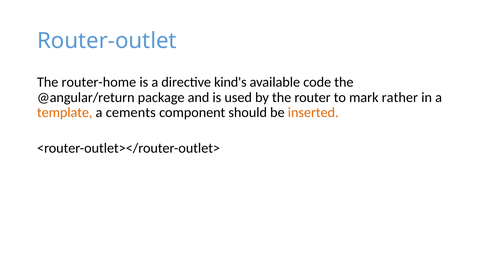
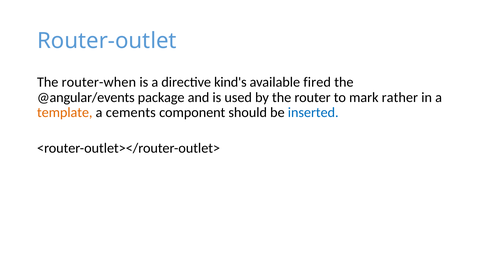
router-home: router-home -> router-when (99, 82)
code: code -> fired (317, 82)
@angular/return: @angular/return -> @angular/events (86, 97)
inserted colour: orange -> blue (313, 113)
